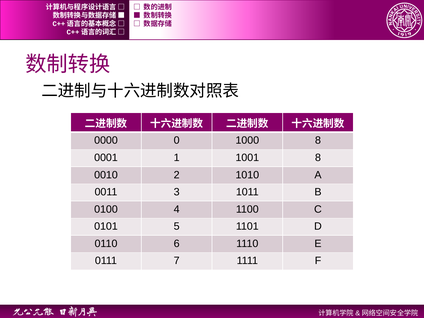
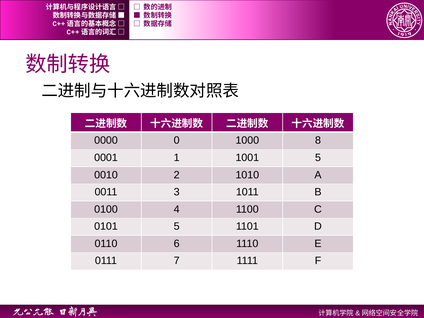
1001 8: 8 -> 5 (318, 158)
